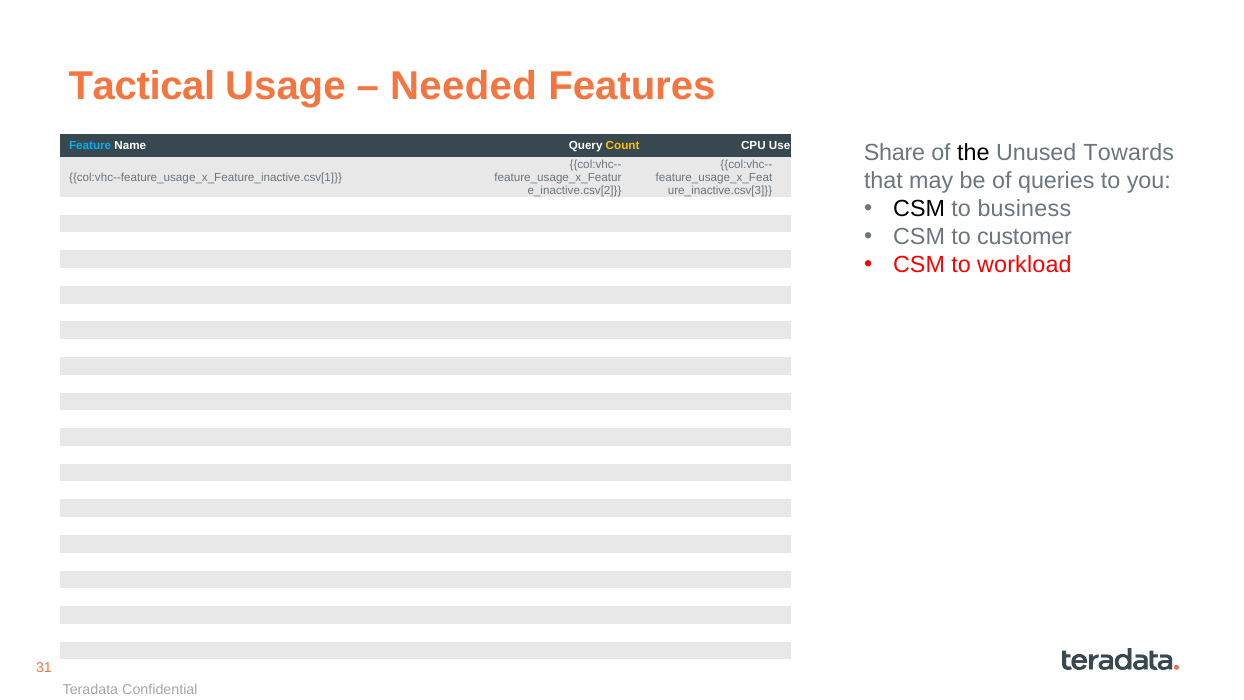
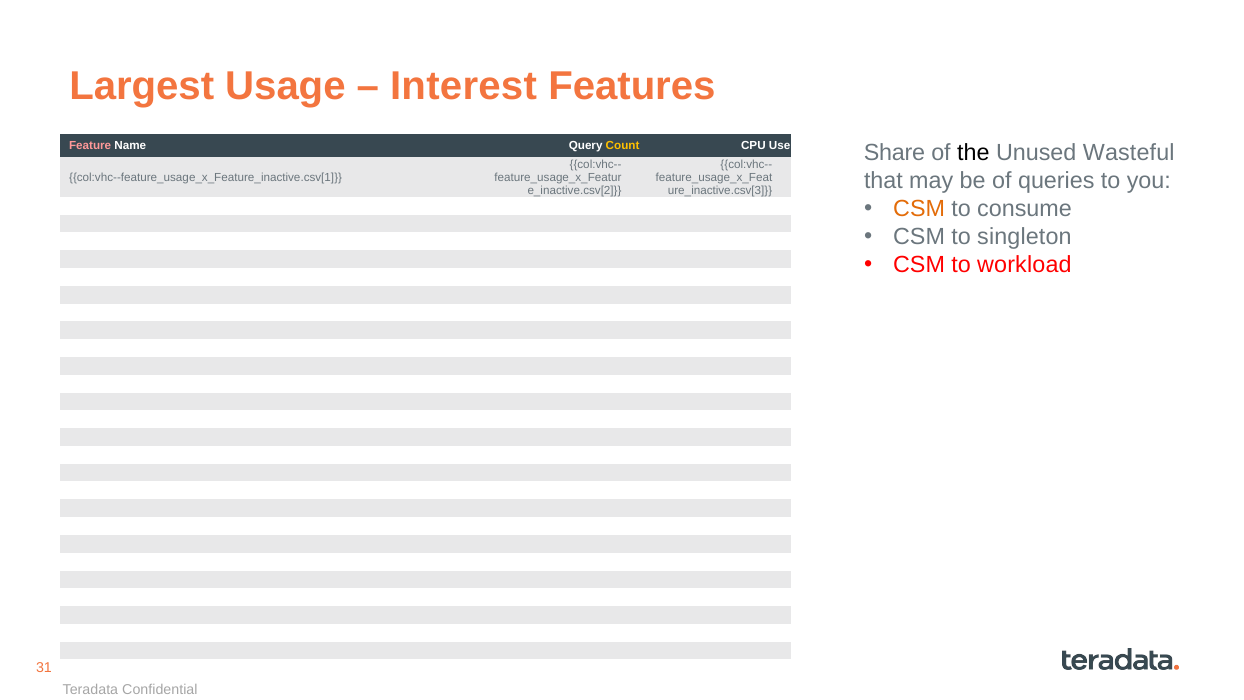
Tactical: Tactical -> Largest (142, 87)
Needed: Needed -> Interest (464, 87)
Feature colour: light blue -> pink (90, 146)
Towards: Towards -> Wasteful (1129, 153)
CSM colour: black -> orange (919, 209)
business: business -> consume (1024, 209)
customer: customer -> singleton (1024, 237)
